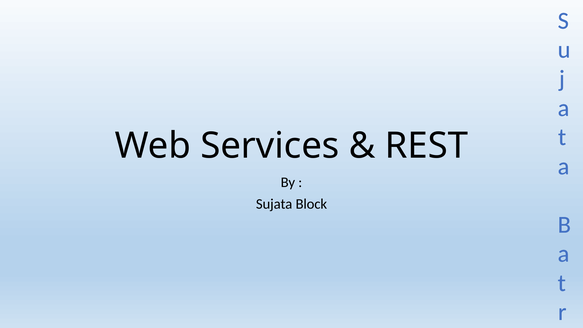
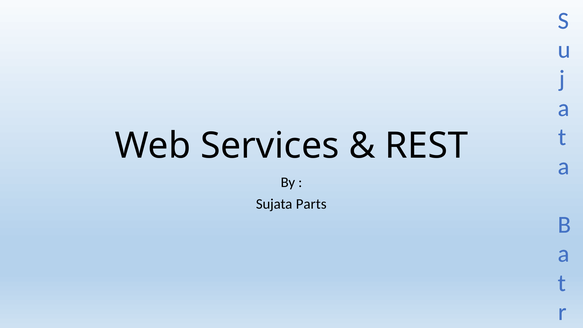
Block: Block -> Parts (311, 204)
